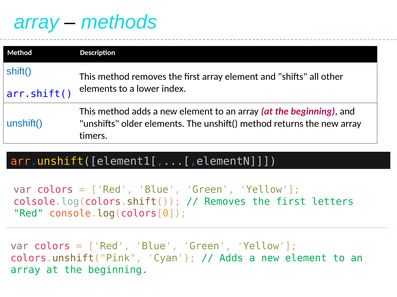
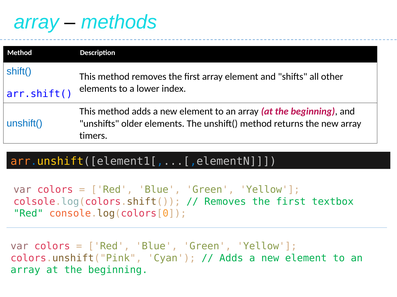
letters: letters -> textbox (333, 202)
